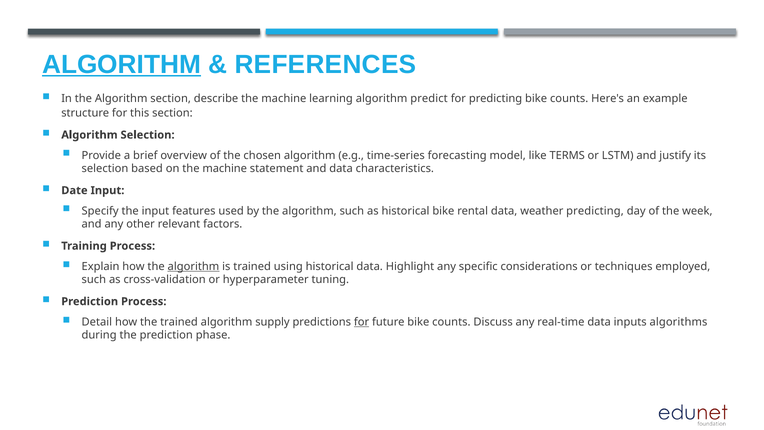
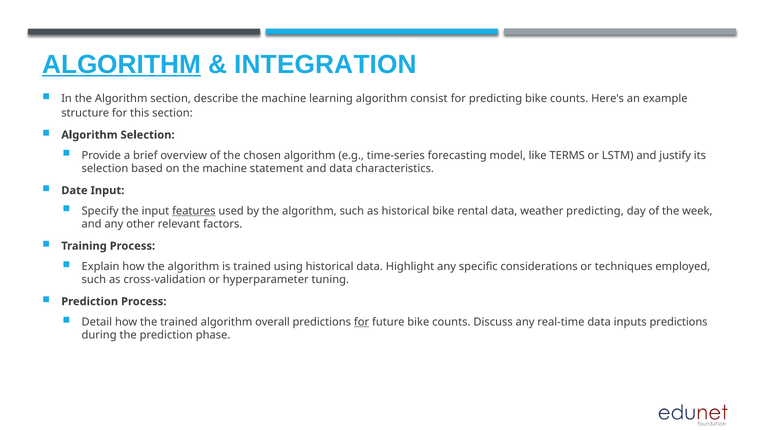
REFERENCES: REFERENCES -> INTEGRATION (326, 64)
predict: predict -> consist (429, 98)
features underline: none -> present (194, 211)
algorithm underline: present -> none (193, 266)
supply: supply -> overall (272, 322)
inputs algorithms: algorithms -> predictions (679, 322)
